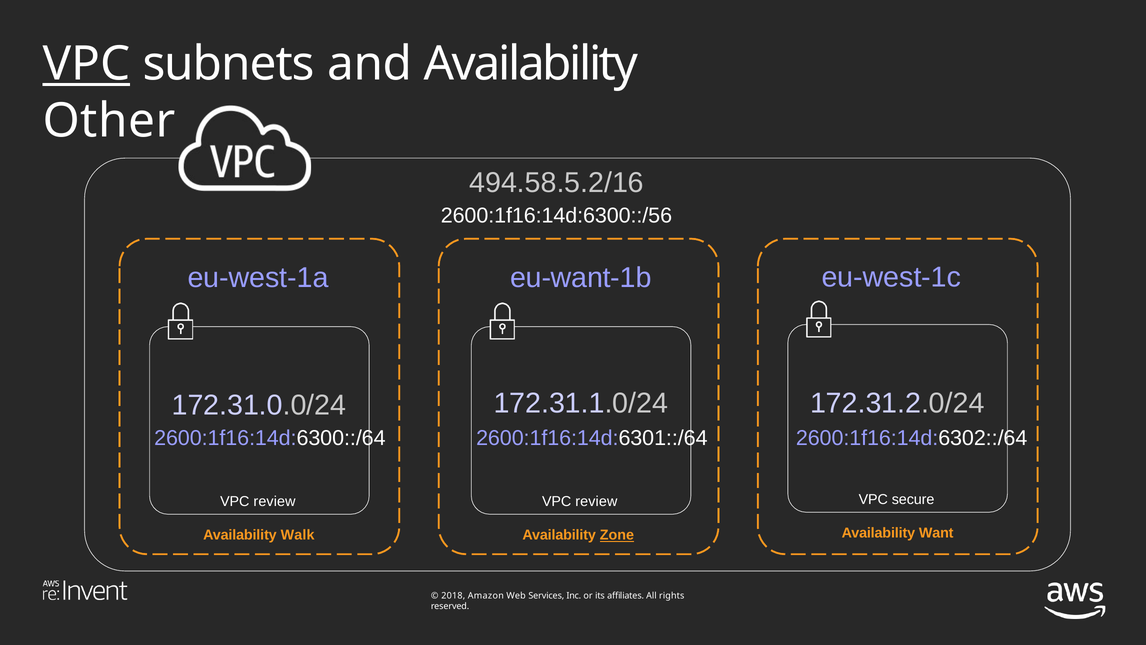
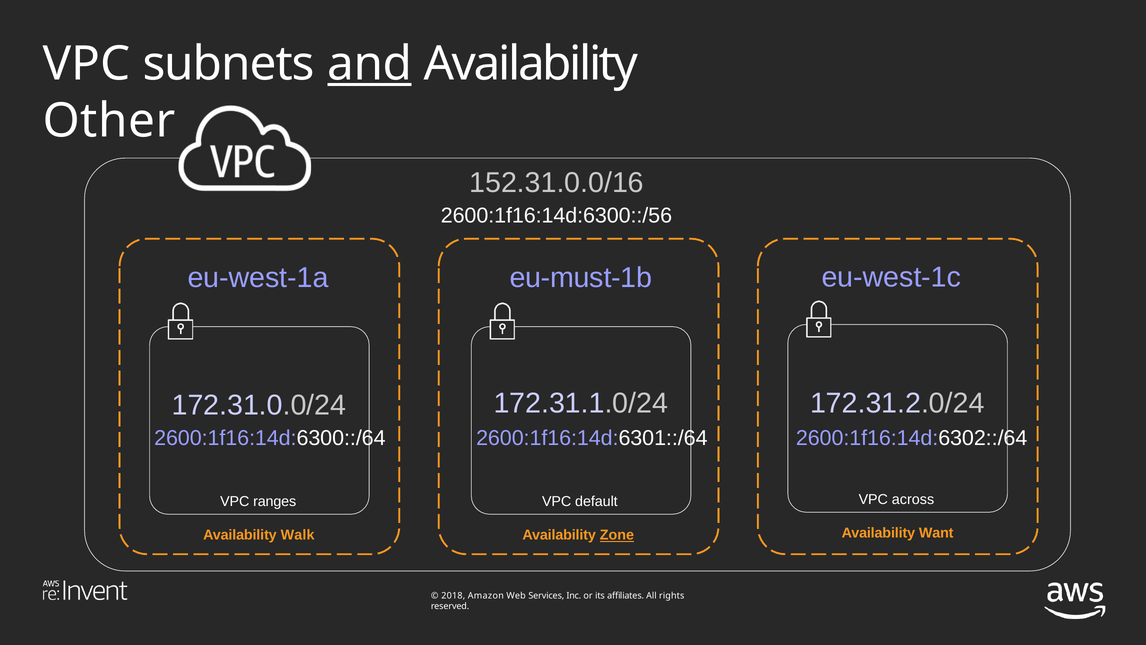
VPC underline: present -> none (86, 64)
and underline: none -> present (370, 64)
494.58.5.2/16: 494.58.5.2/16 -> 152.31.0.0/16 (557, 183)
eu-want-1b: eu-want-1b -> eu-must-1b (581, 278)
review: review -> ranges (275, 501)
review: review -> default (596, 501)
secure: secure -> across (913, 499)
